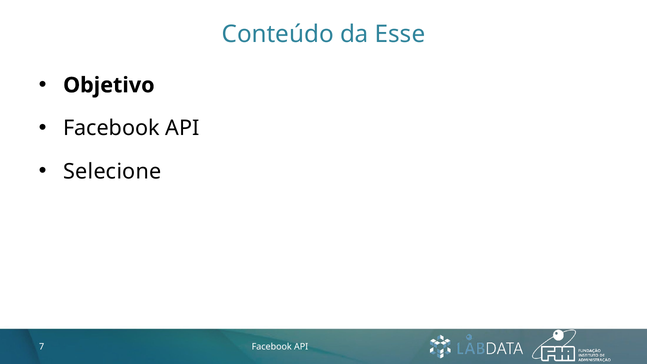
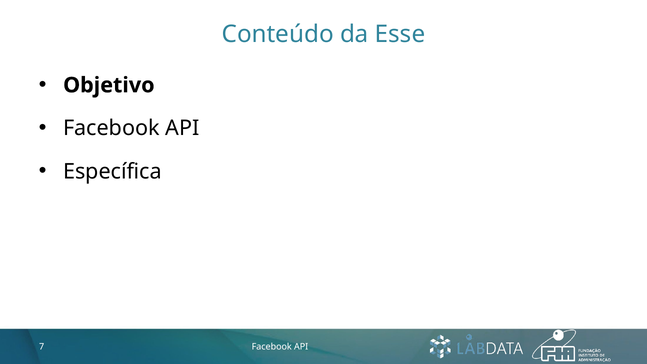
Selecione: Selecione -> Específica (112, 171)
